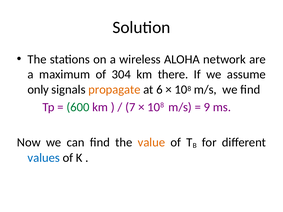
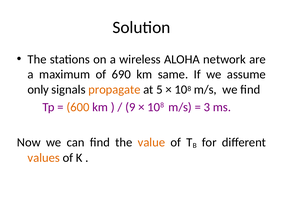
304: 304 -> 690 (121, 74)
there: there -> same (173, 74)
6: 6 -> 5 (159, 90)
600 colour: green -> orange (78, 107)
7: 7 -> 9 (130, 107)
9: 9 -> 3 (207, 107)
values colour: blue -> orange (44, 158)
